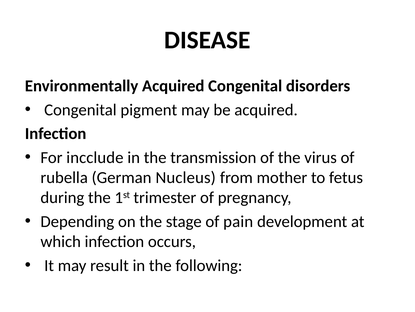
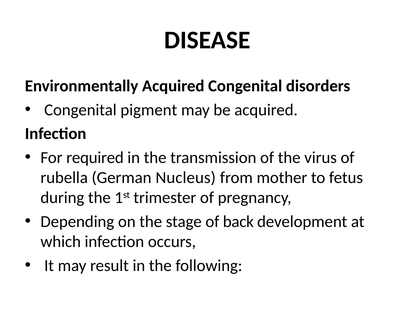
incclude: incclude -> required (95, 157)
pain: pain -> back (238, 221)
